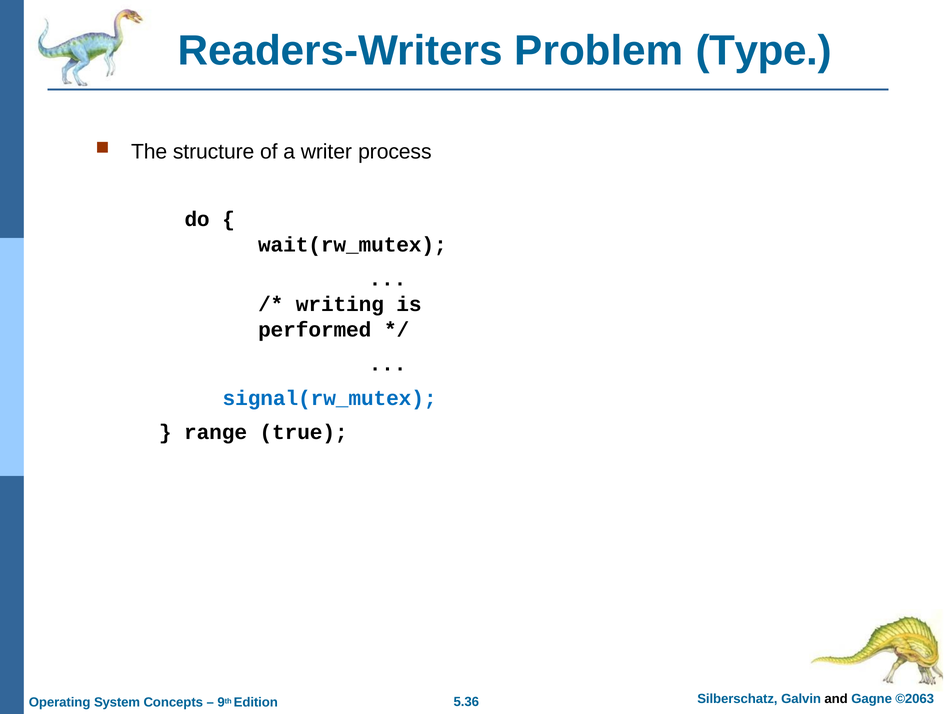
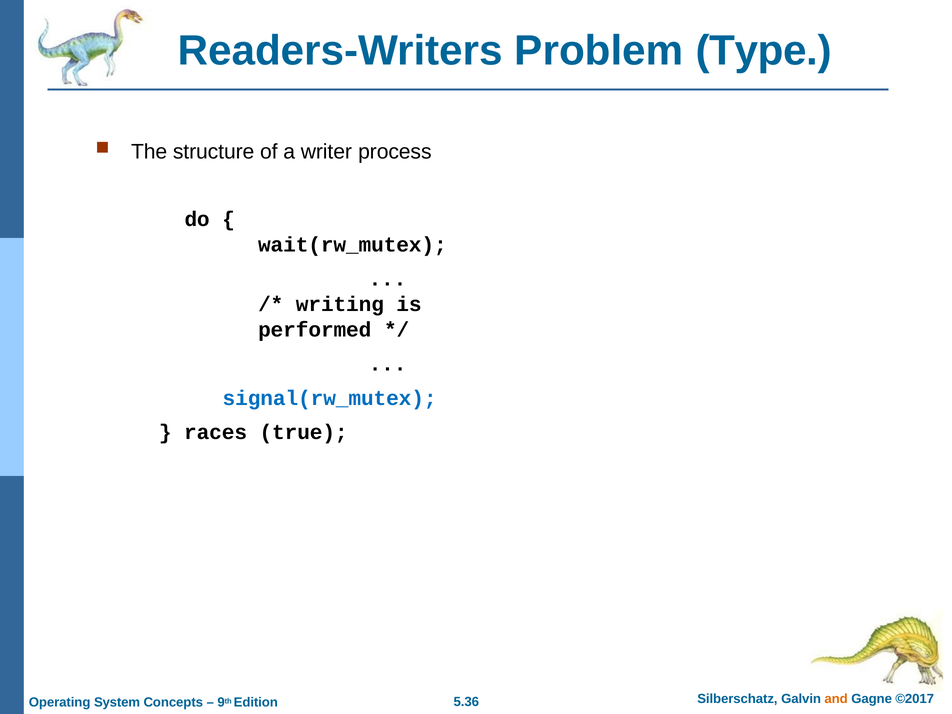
range: range -> races (216, 432)
and colour: black -> orange (836, 699)
©2063: ©2063 -> ©2017 (915, 699)
